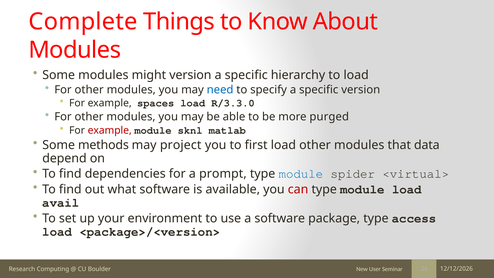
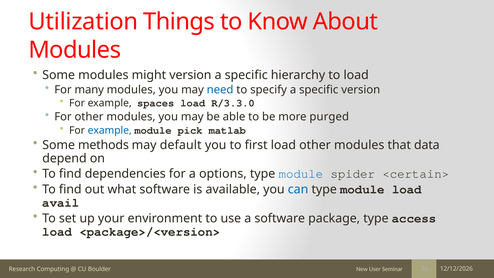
Complete: Complete -> Utilization (83, 22)
other: other -> many (89, 90)
example colour: red -> blue (110, 130)
sknl: sknl -> pick (190, 130)
project: project -> default (181, 145)
prompt: prompt -> options (223, 174)
<virtual>: <virtual> -> <certain> (416, 174)
can colour: red -> blue (298, 189)
